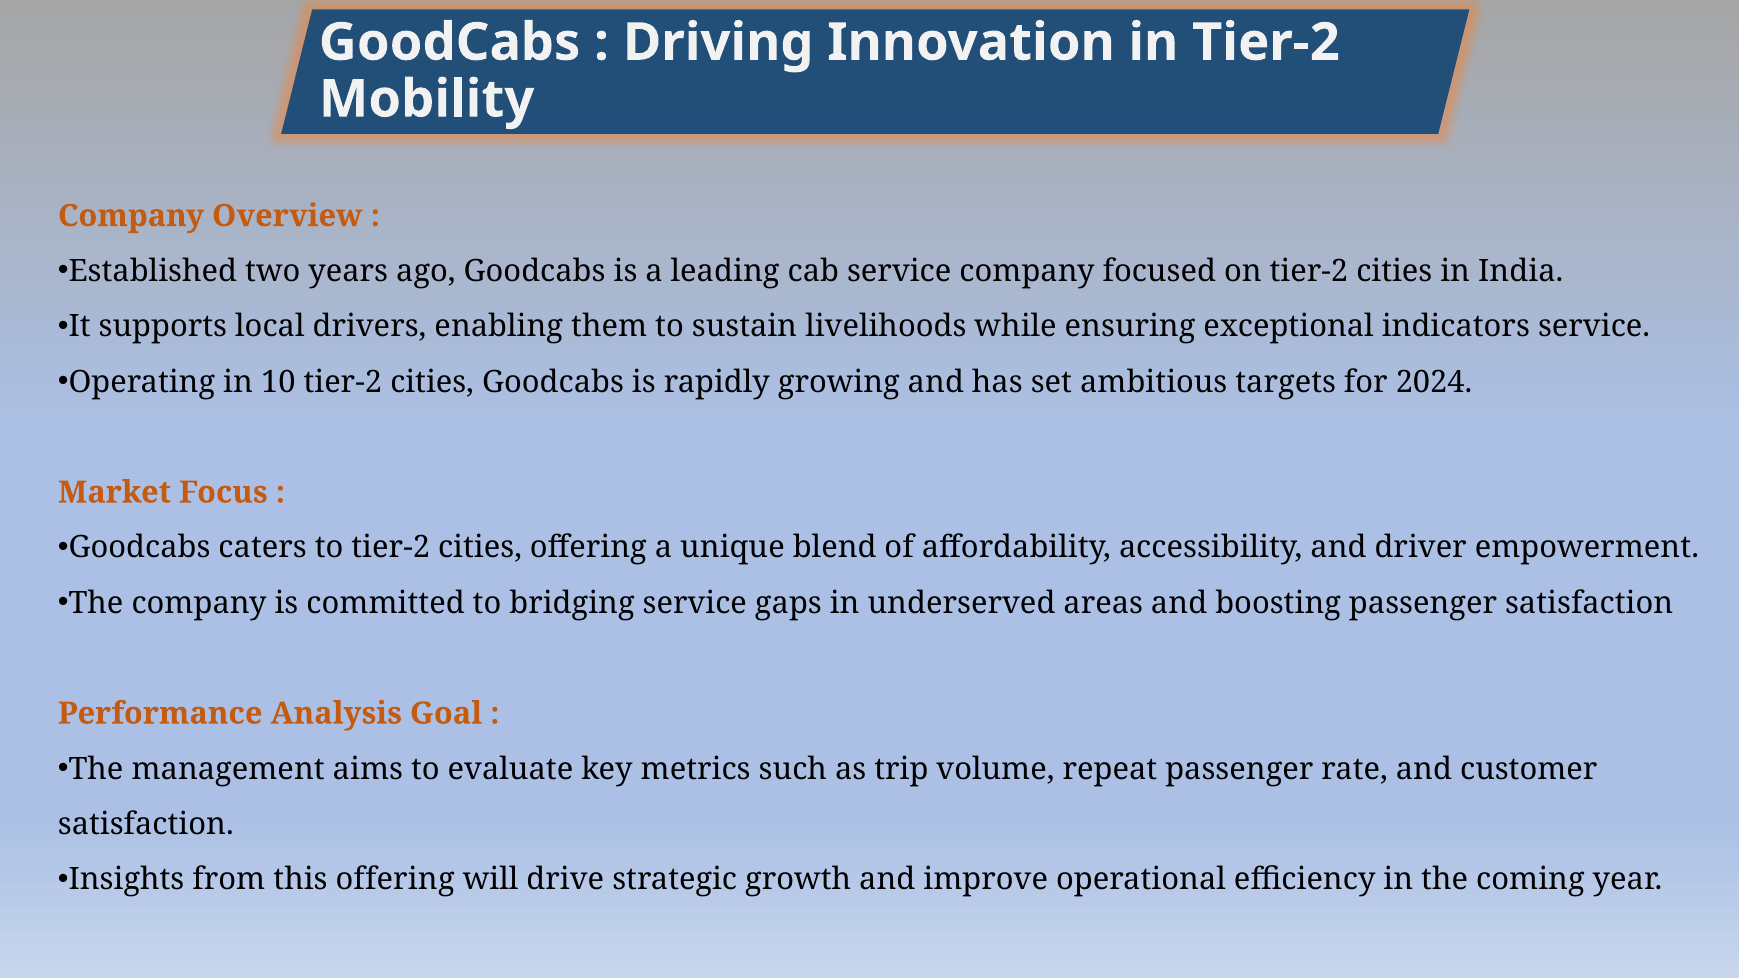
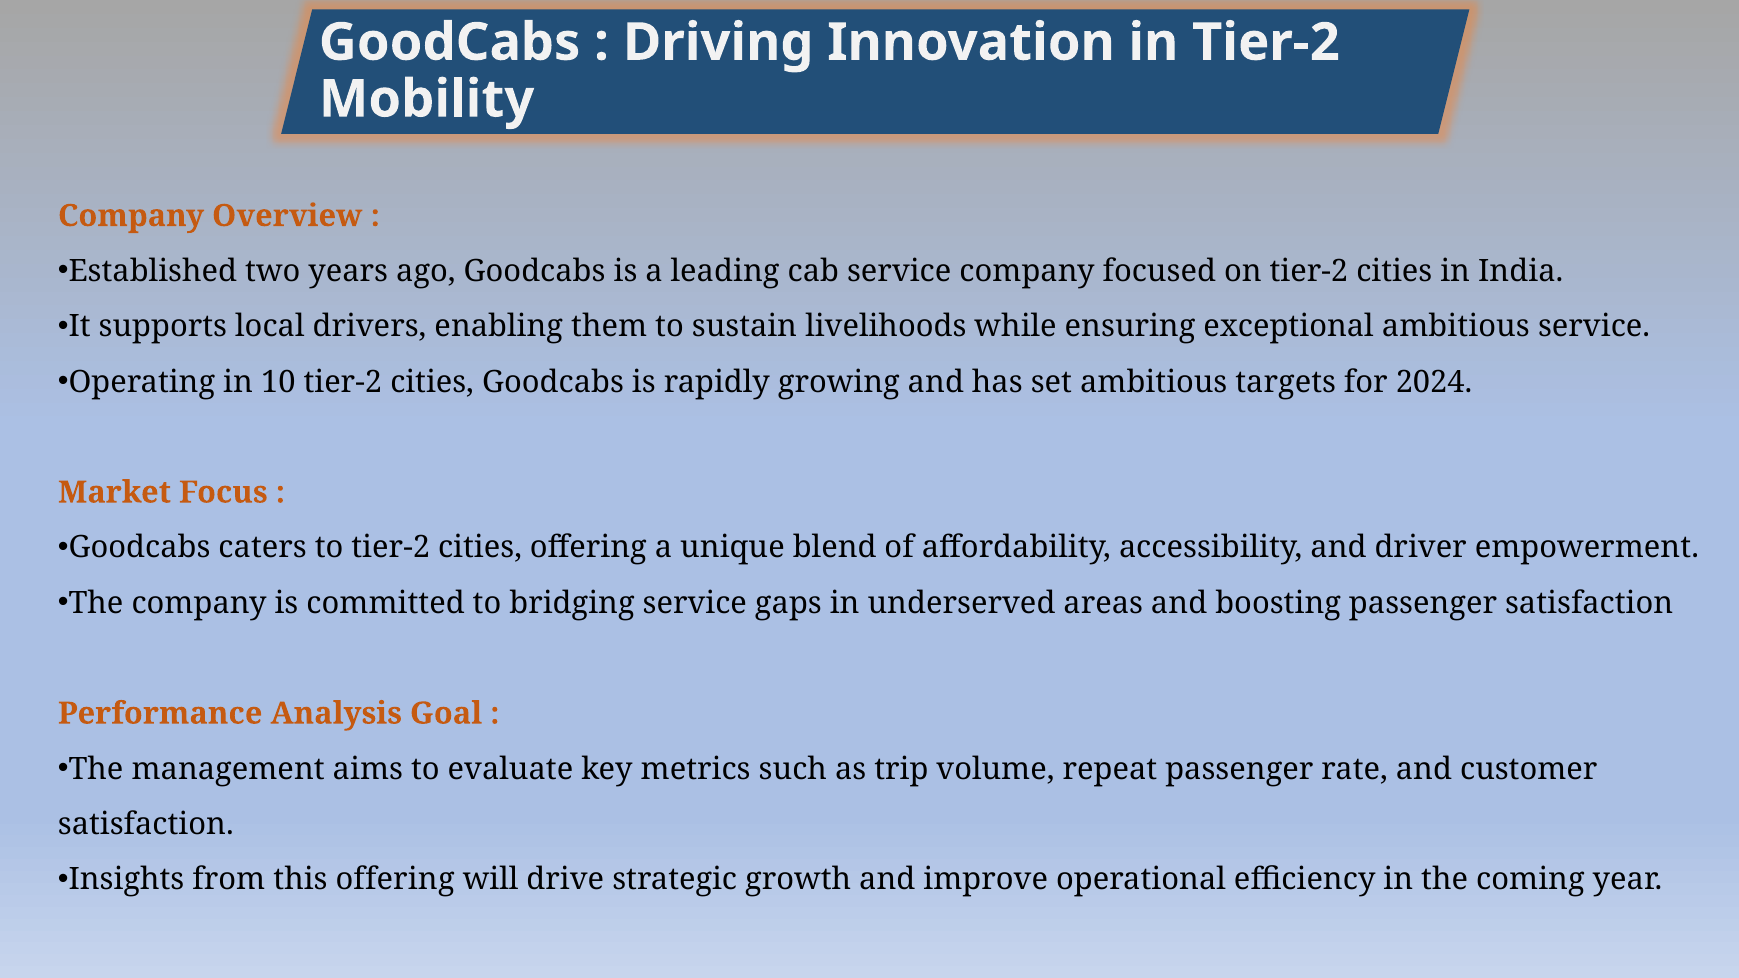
exceptional indicators: indicators -> ambitious (1456, 327)
